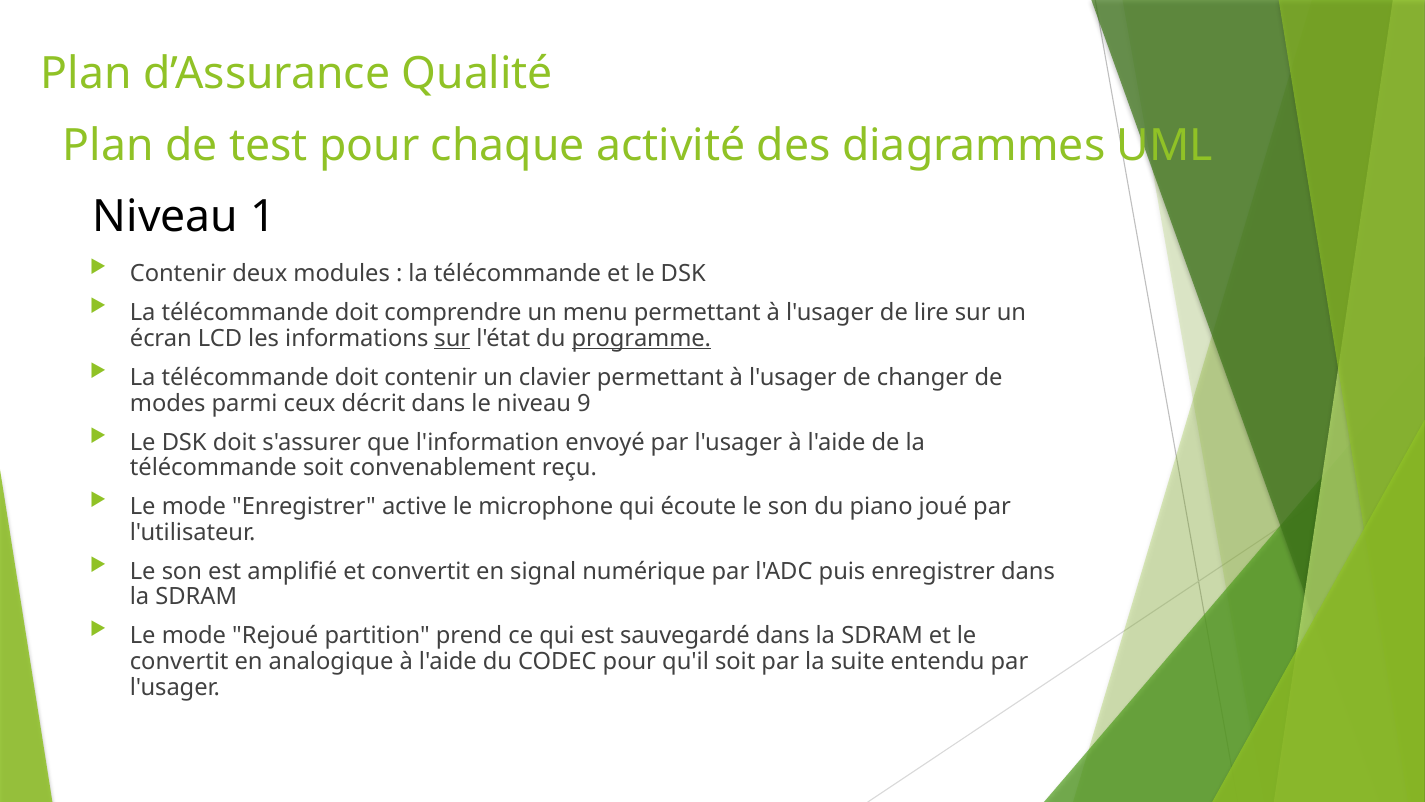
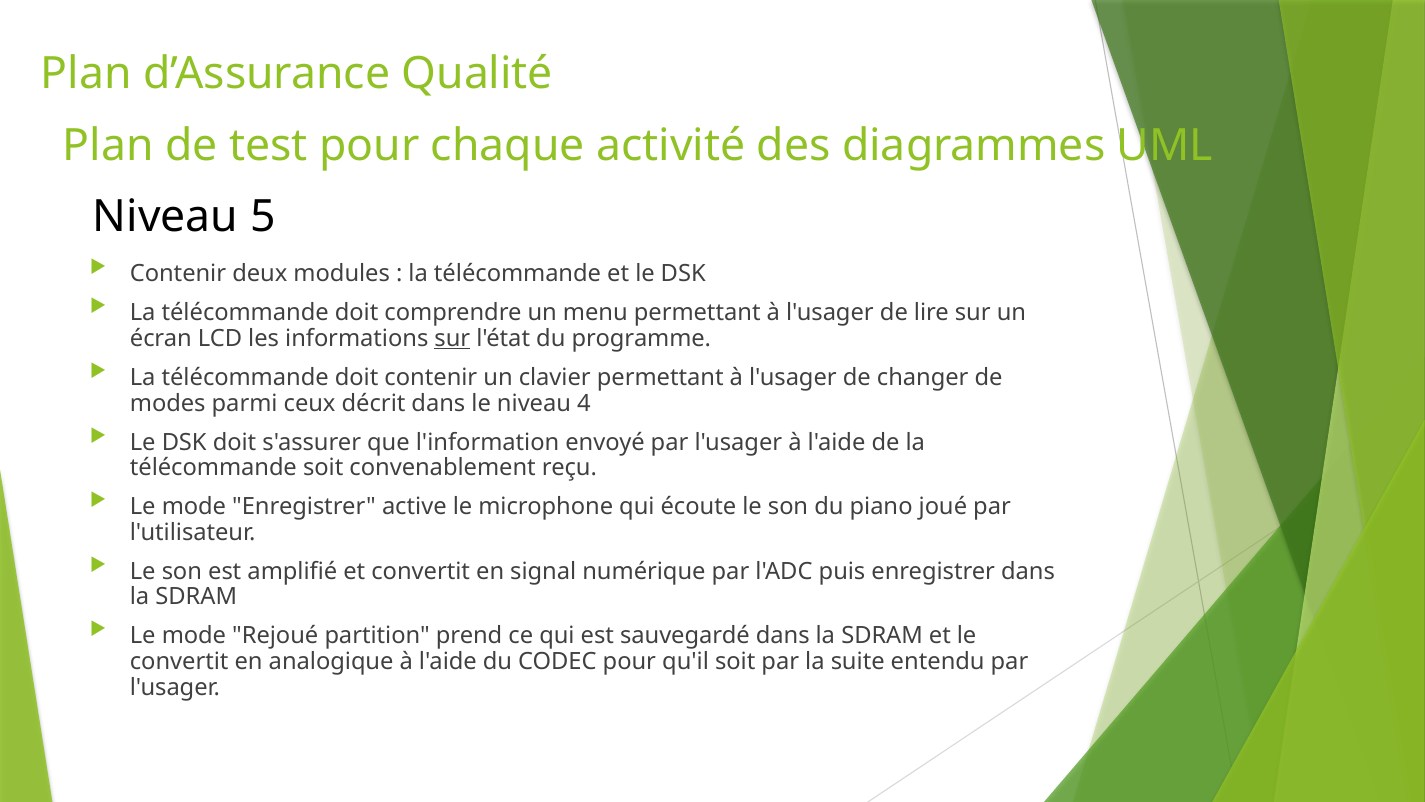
1: 1 -> 5 (263, 217)
programme underline: present -> none (641, 338)
9: 9 -> 4 (584, 403)
